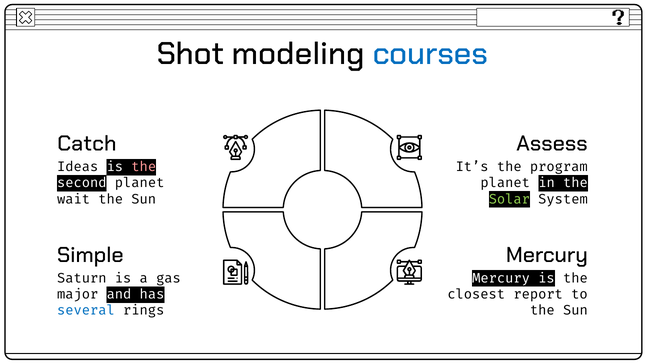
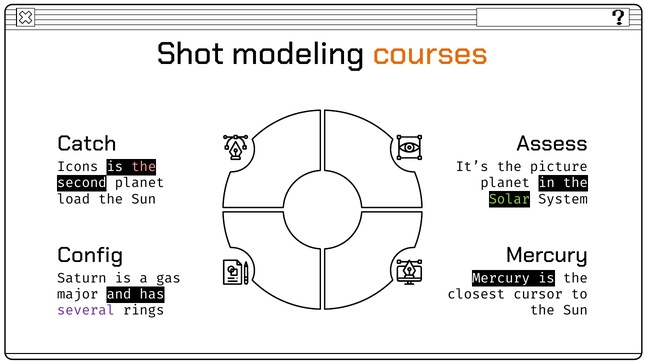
courses colour: blue -> orange (430, 54)
Ideas: Ideas -> Icons (78, 167)
program: program -> picture (559, 167)
wait: wait -> load (74, 199)
Simple: Simple -> Config (90, 255)
report: report -> cursor (538, 294)
several colour: blue -> purple (86, 310)
